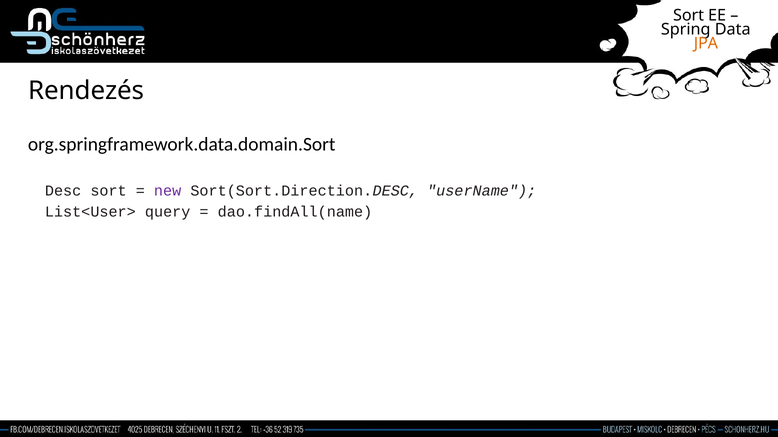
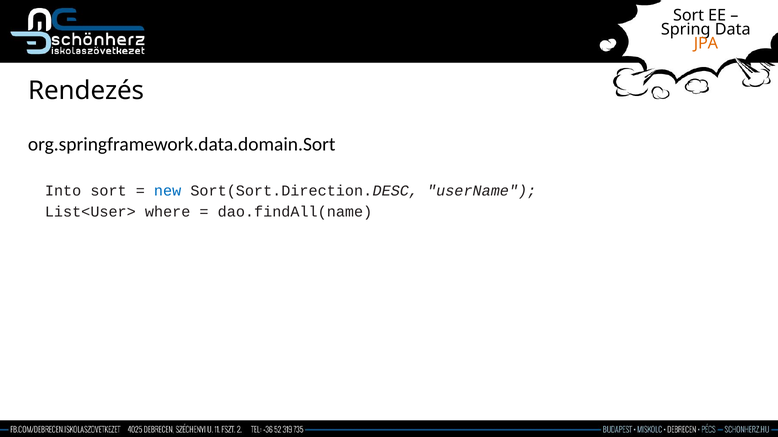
Desc: Desc -> Into (63, 191)
new colour: purple -> blue (168, 191)
query: query -> where (168, 212)
